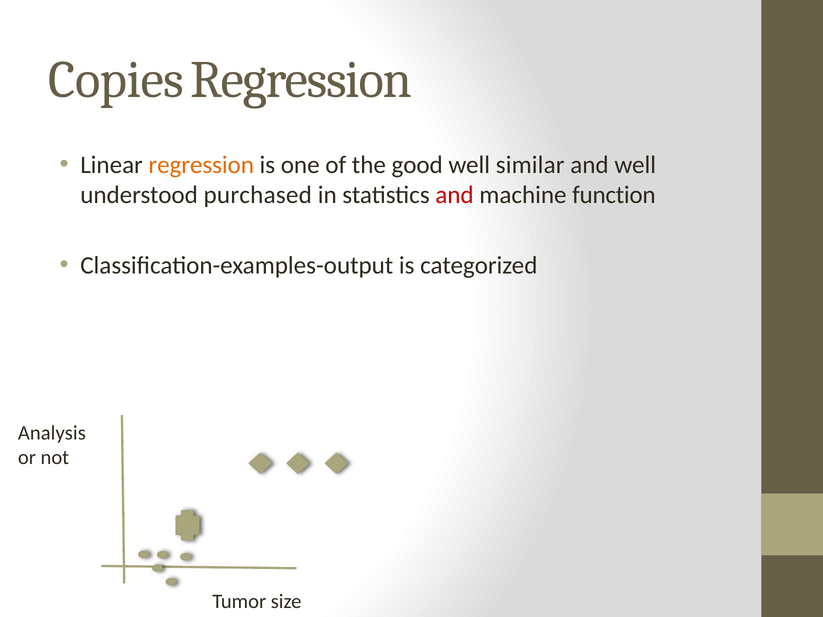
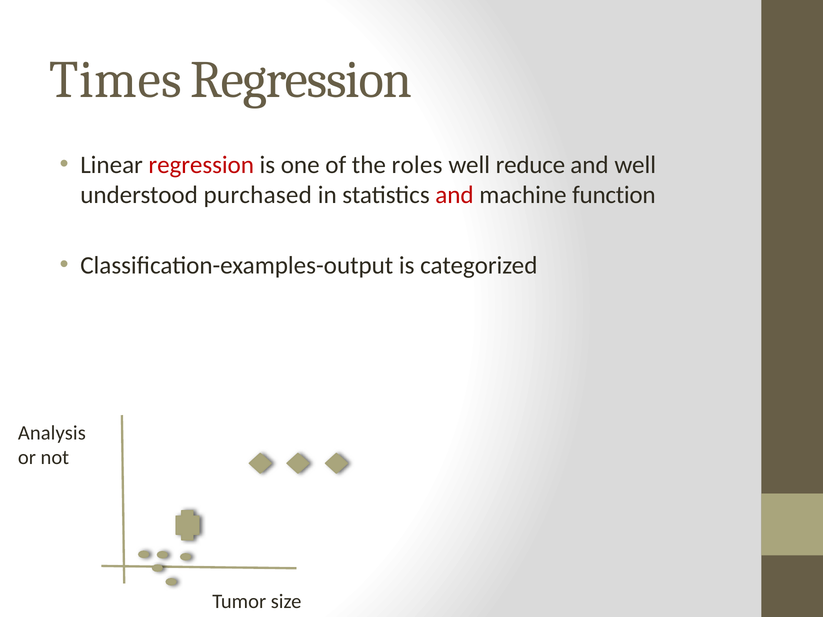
Copies: Copies -> Times (116, 80)
regression colour: orange -> red (201, 165)
good: good -> roles (417, 165)
similar: similar -> reduce (530, 165)
